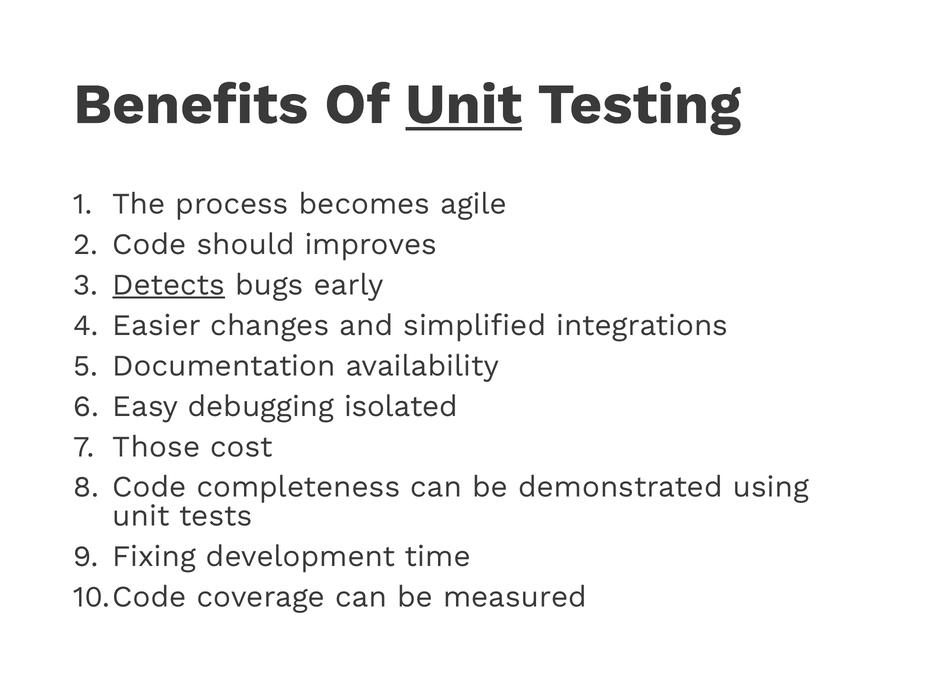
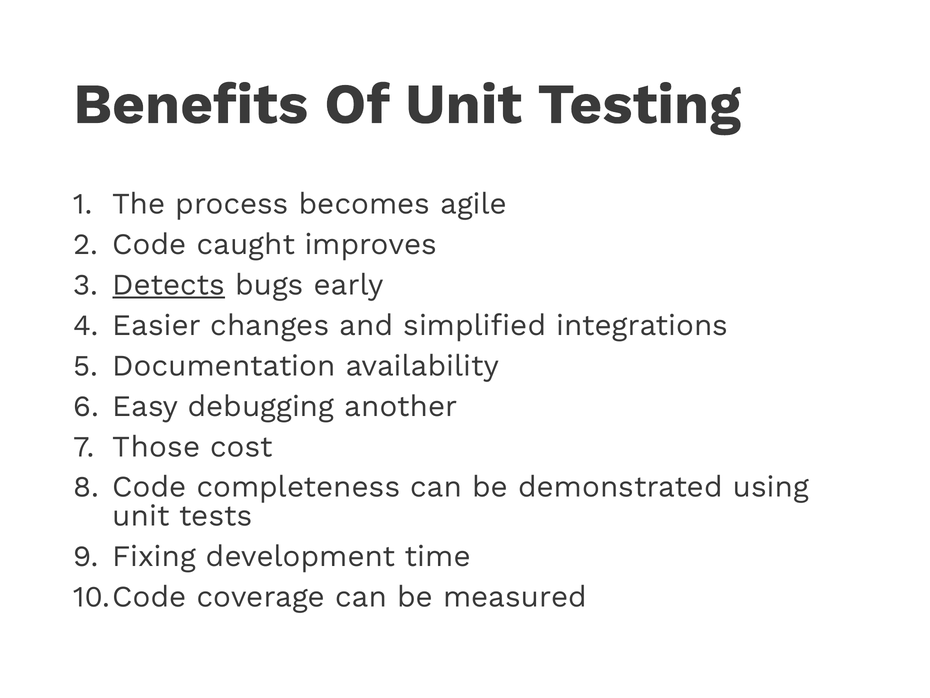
Unit underline: present -> none (464, 104)
should: should -> caught (246, 244)
isolated: isolated -> another (401, 406)
